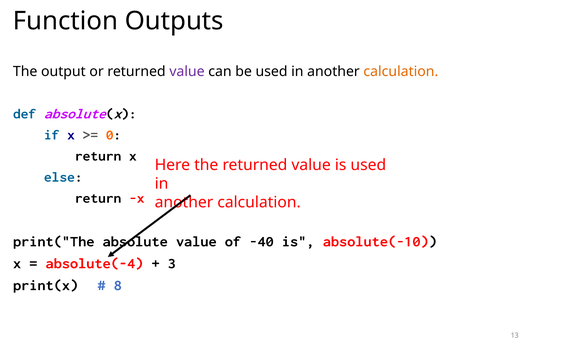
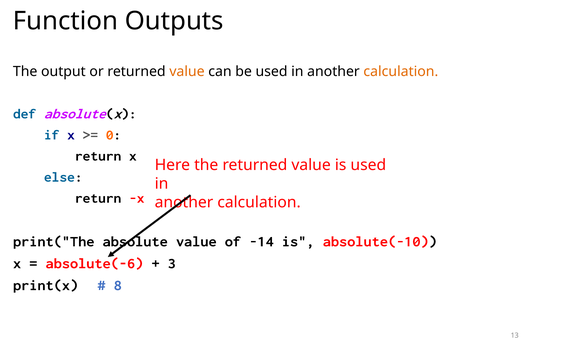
value colour: purple -> orange (187, 72)
-40: -40 -> -14 (262, 241)
absolute(-4: absolute(-4 -> absolute(-6 (94, 263)
